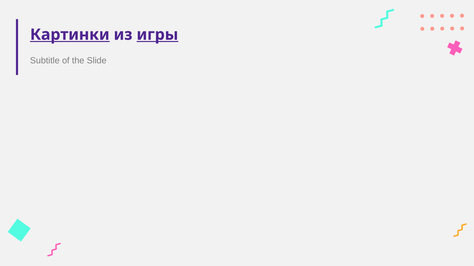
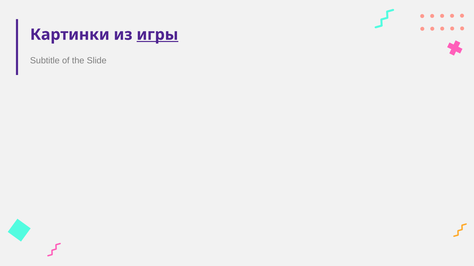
Картинки underline: present -> none (70, 35)
